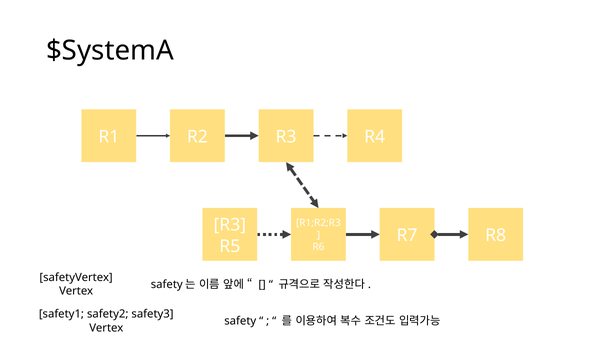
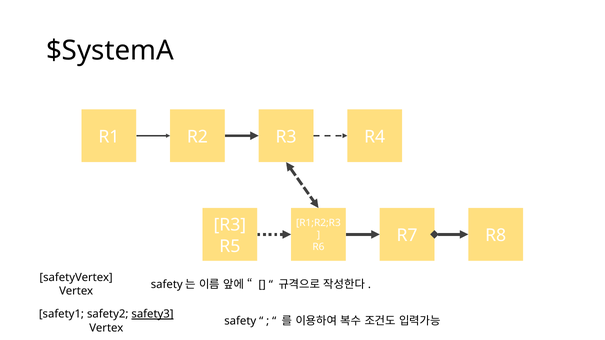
safety3 underline: none -> present (153, 314)
